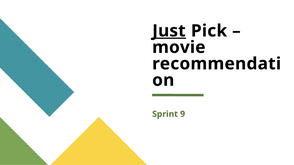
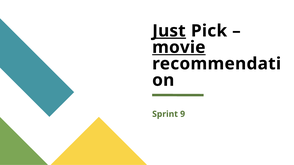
movie underline: none -> present (179, 47)
